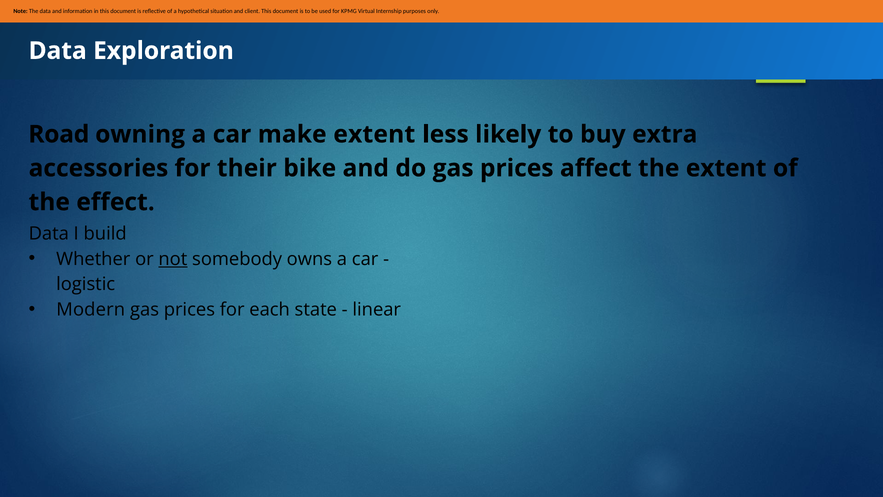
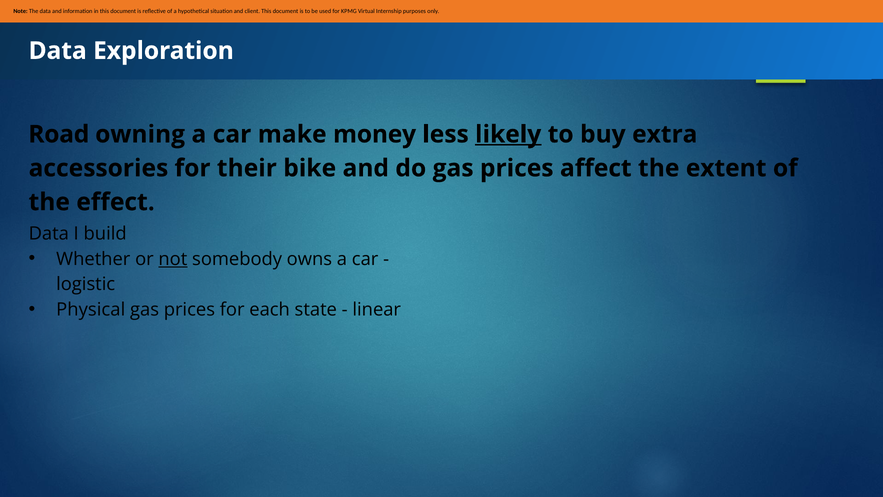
make extent: extent -> money (374, 134)
likely underline: none -> present (508, 134)
Modern: Modern -> Physical (91, 310)
